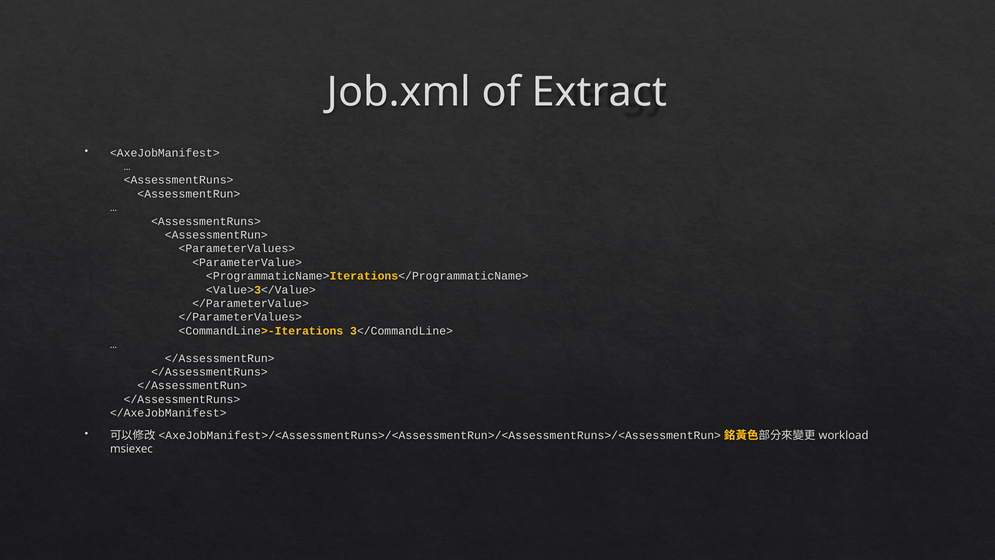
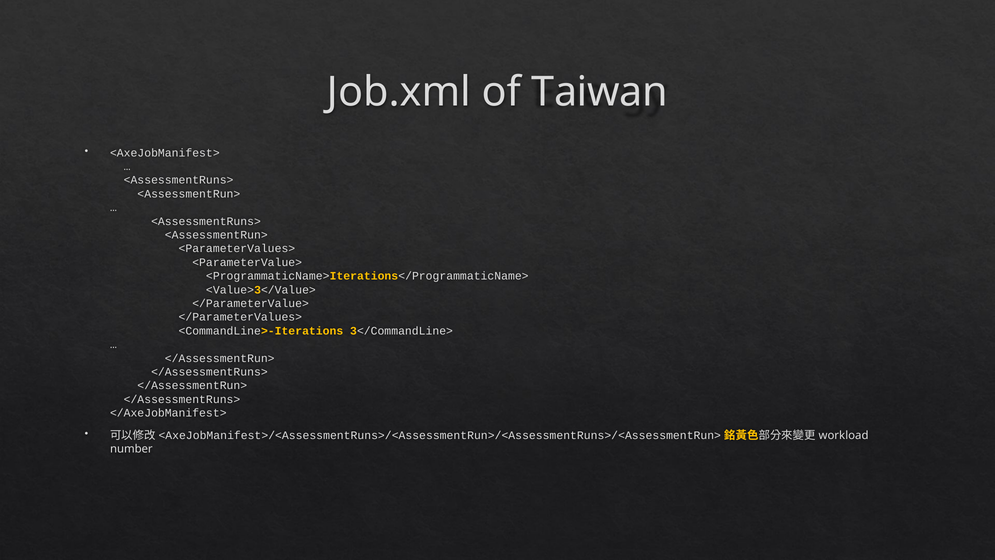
Extract: Extract -> Taiwan (600, 92)
msiexec: msiexec -> number (131, 449)
